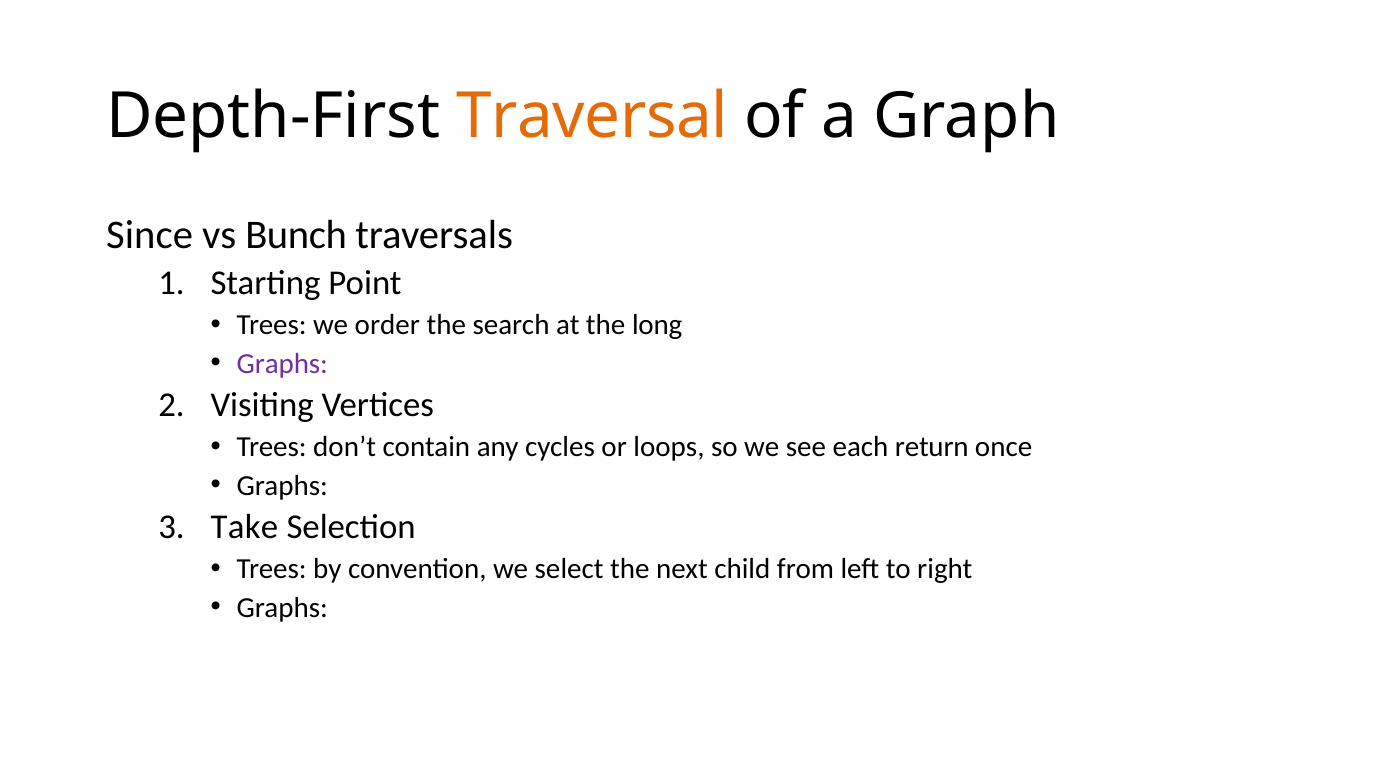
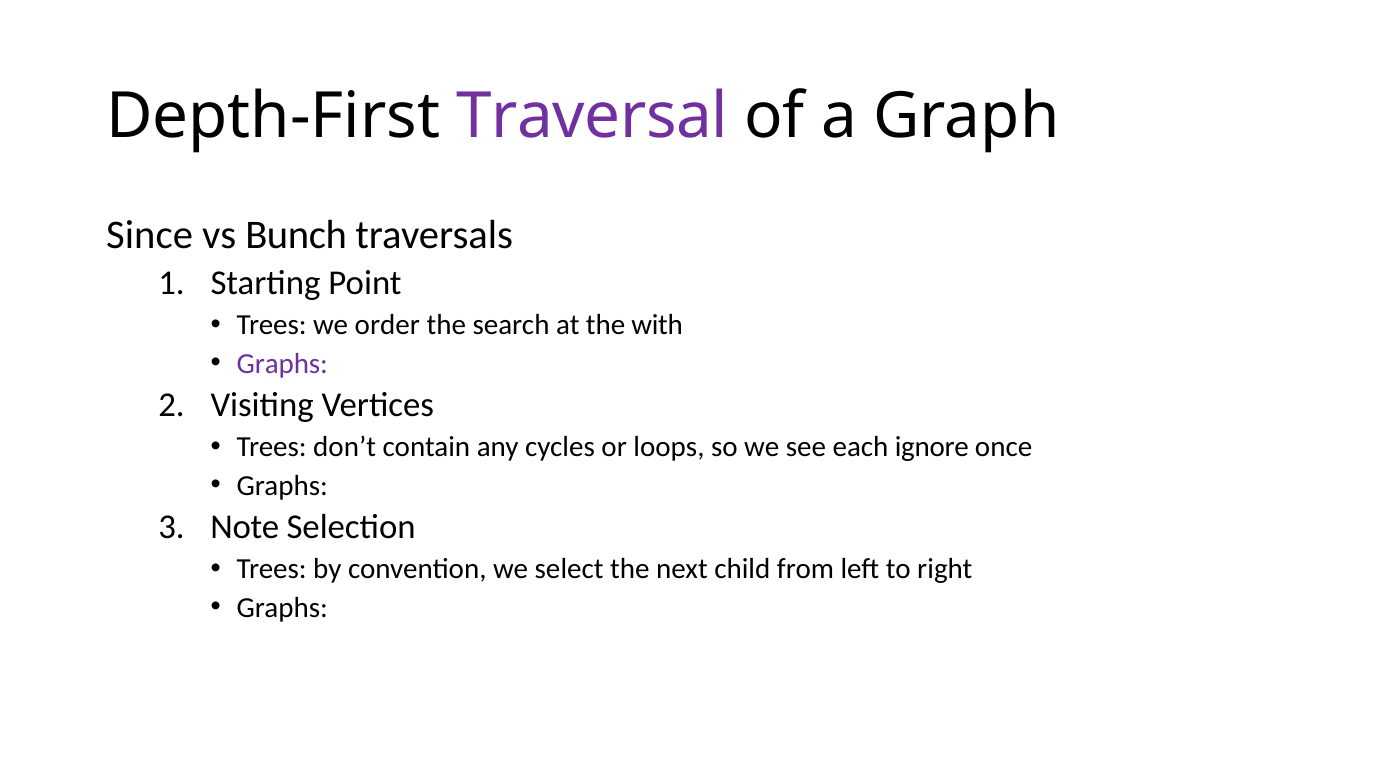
Traversal colour: orange -> purple (592, 117)
long: long -> with (657, 325)
return: return -> ignore (932, 447)
Take: Take -> Note (245, 527)
